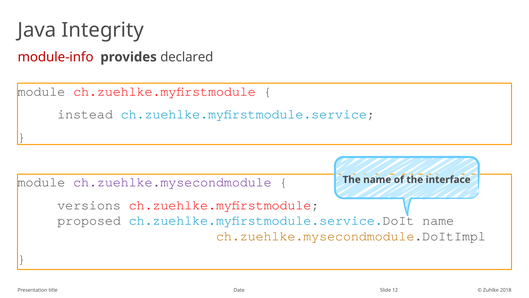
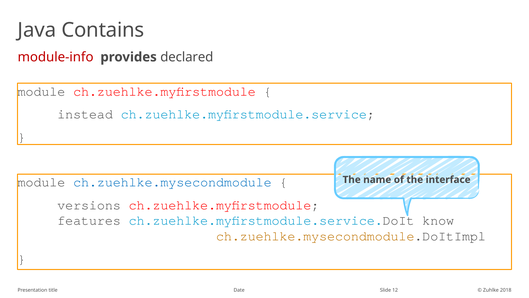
Integrity: Integrity -> Contains (103, 30)
ch.zuehlke.mysecondmodule colour: purple -> blue (172, 182)
proposed: proposed -> features (89, 220)
ch.zuehlke.myfirstmodule.service.DoIt name: name -> know (438, 220)
